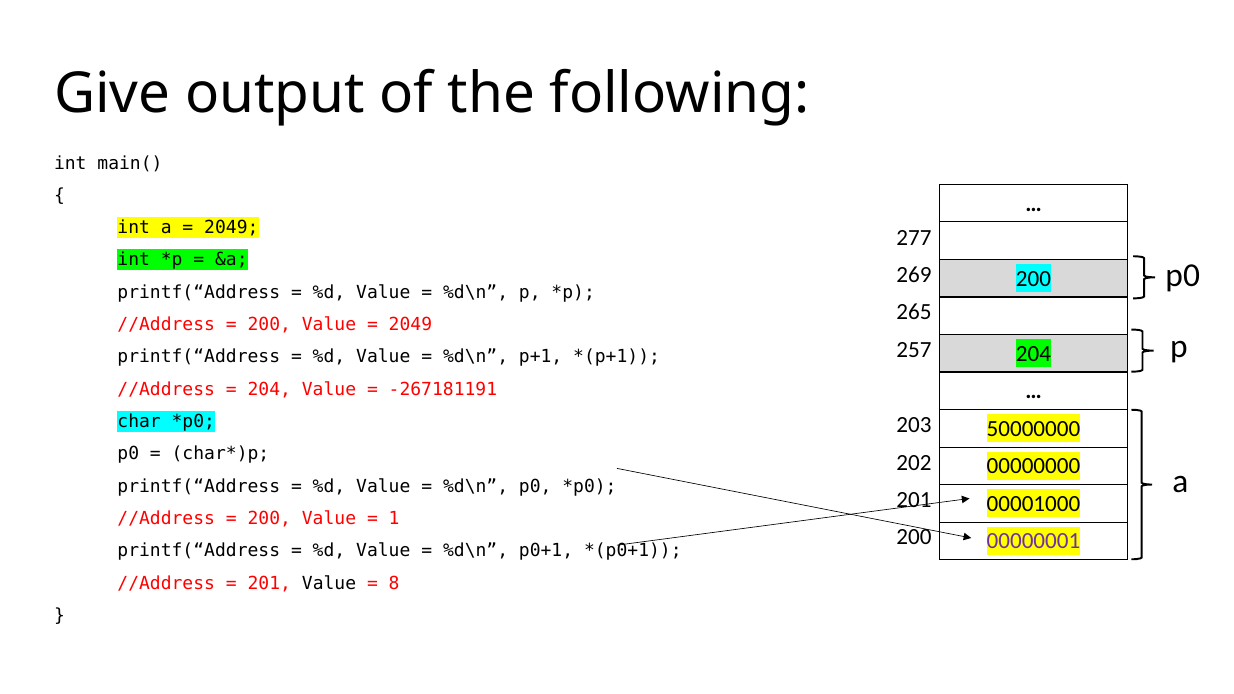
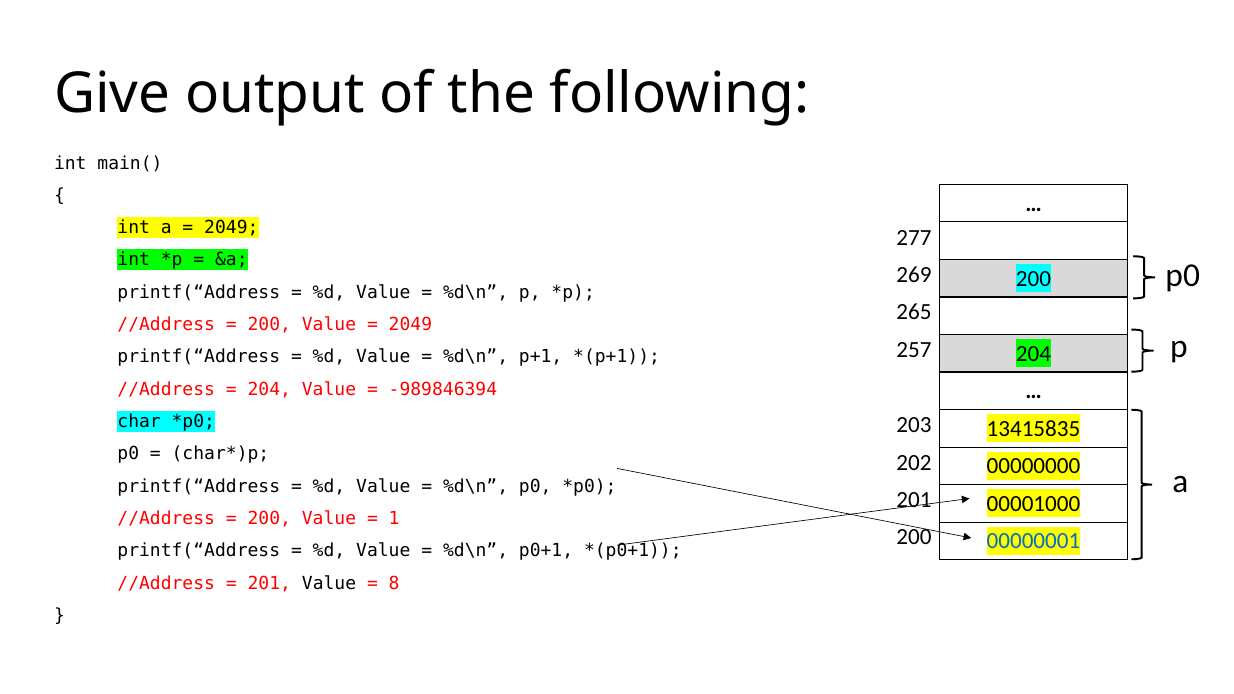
-267181191: -267181191 -> -989846394 (443, 389)
50000000: 50000000 -> 13415835 (1033, 429)
00000001 colour: purple -> blue (1033, 541)
